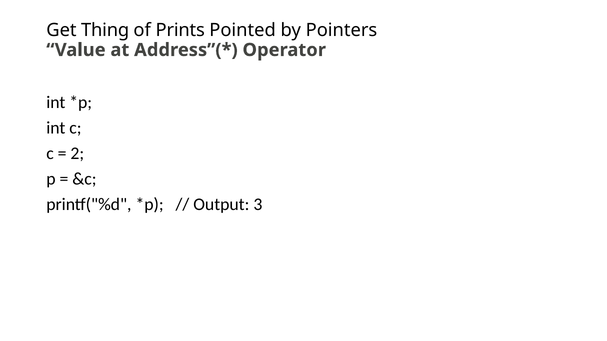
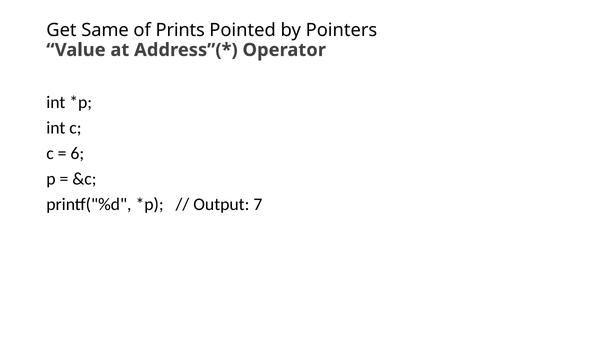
Thing: Thing -> Same (105, 30)
2: 2 -> 6 (77, 154)
3: 3 -> 7 (258, 204)
